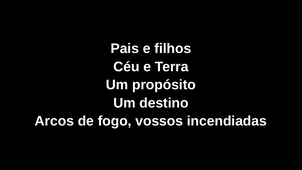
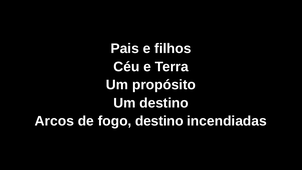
fogo vossos: vossos -> destino (159, 121)
